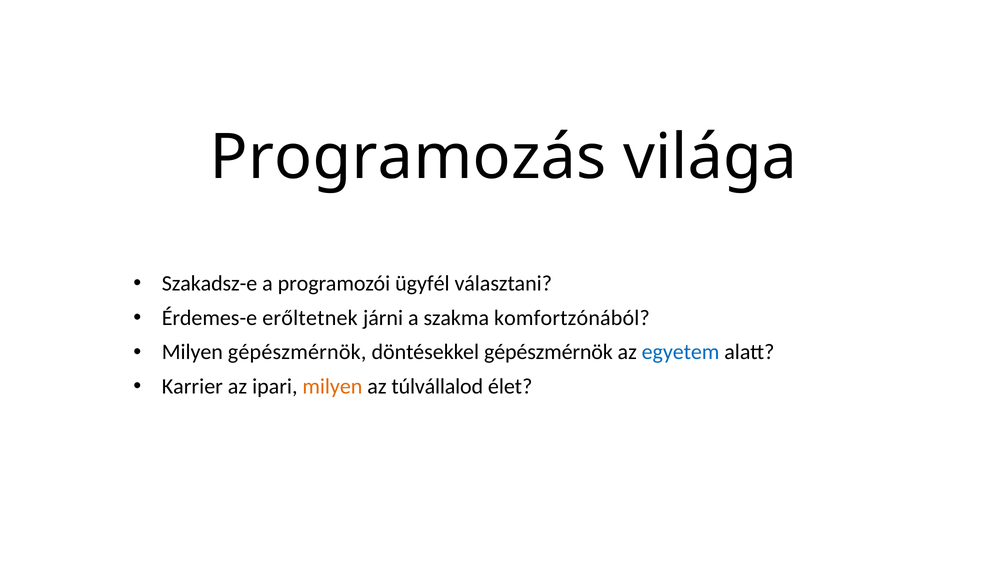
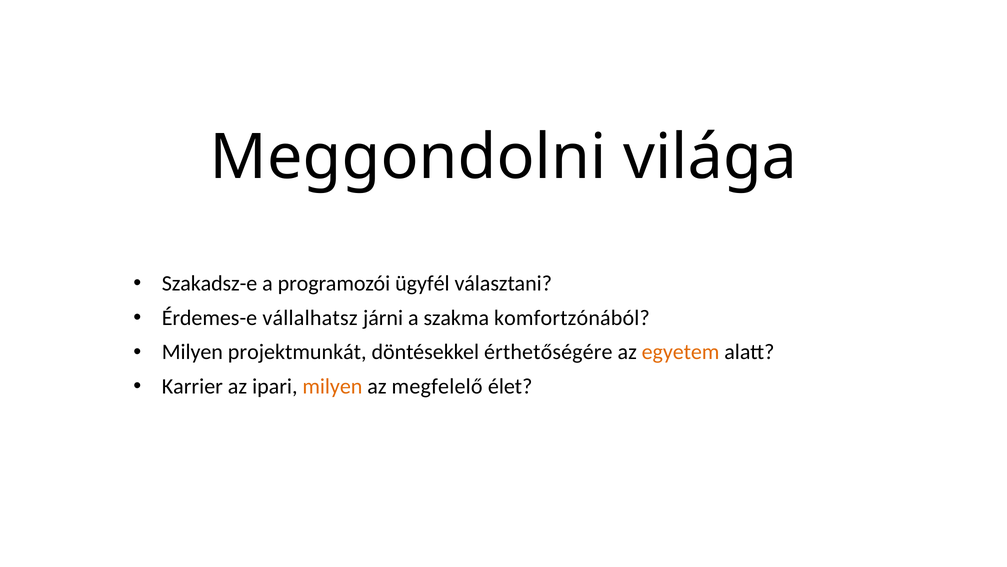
Programozás: Programozás -> Meggondolni (408, 158)
erőltetnek: erőltetnek -> vállalhatsz (310, 318)
Milyen gépészmérnök: gépészmérnök -> projektmunkát (297, 352)
döntésekkel gépészmérnök: gépészmérnök -> érthetőségére (548, 352)
egyetem colour: blue -> orange (681, 352)
túlvállalod: túlvállalod -> megfelelő (437, 386)
